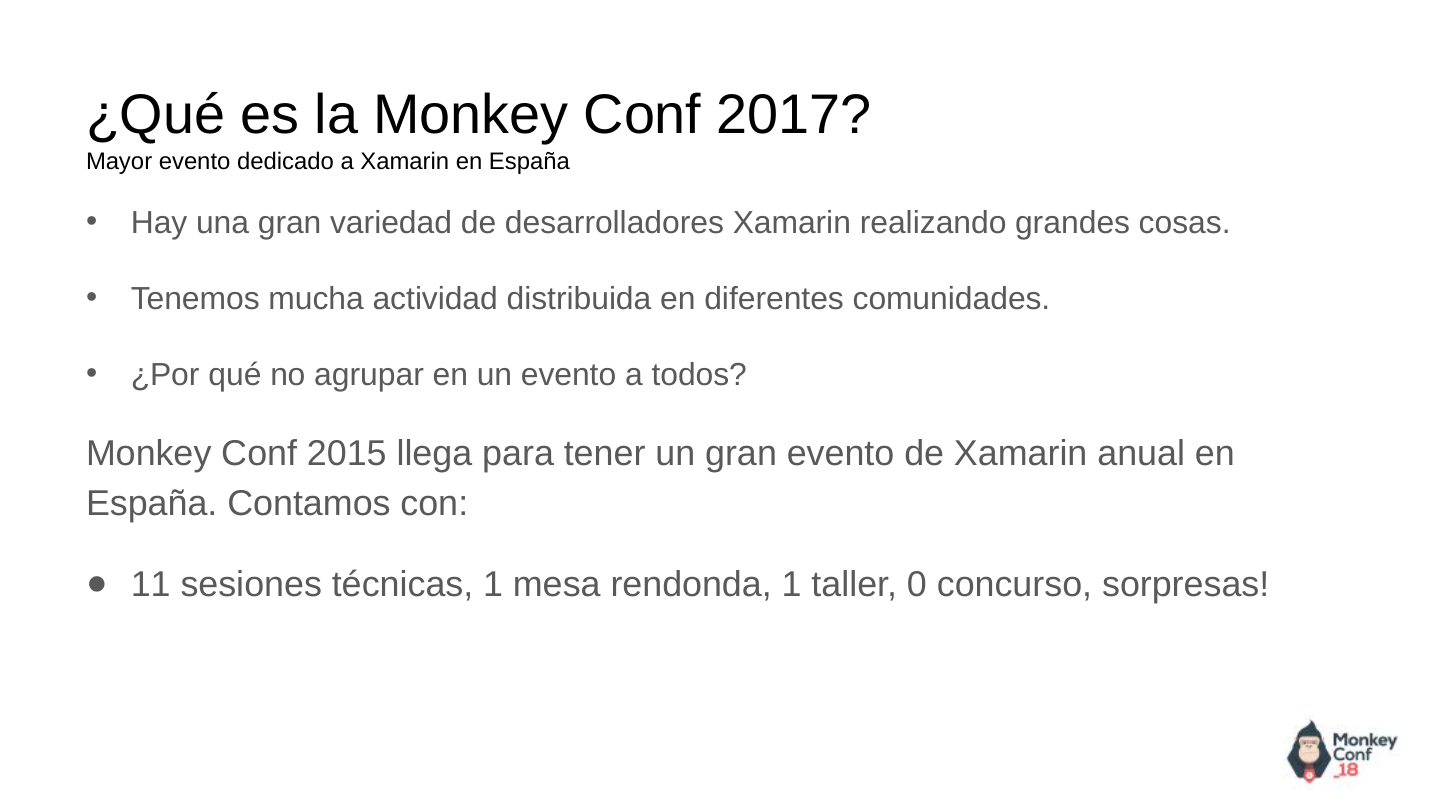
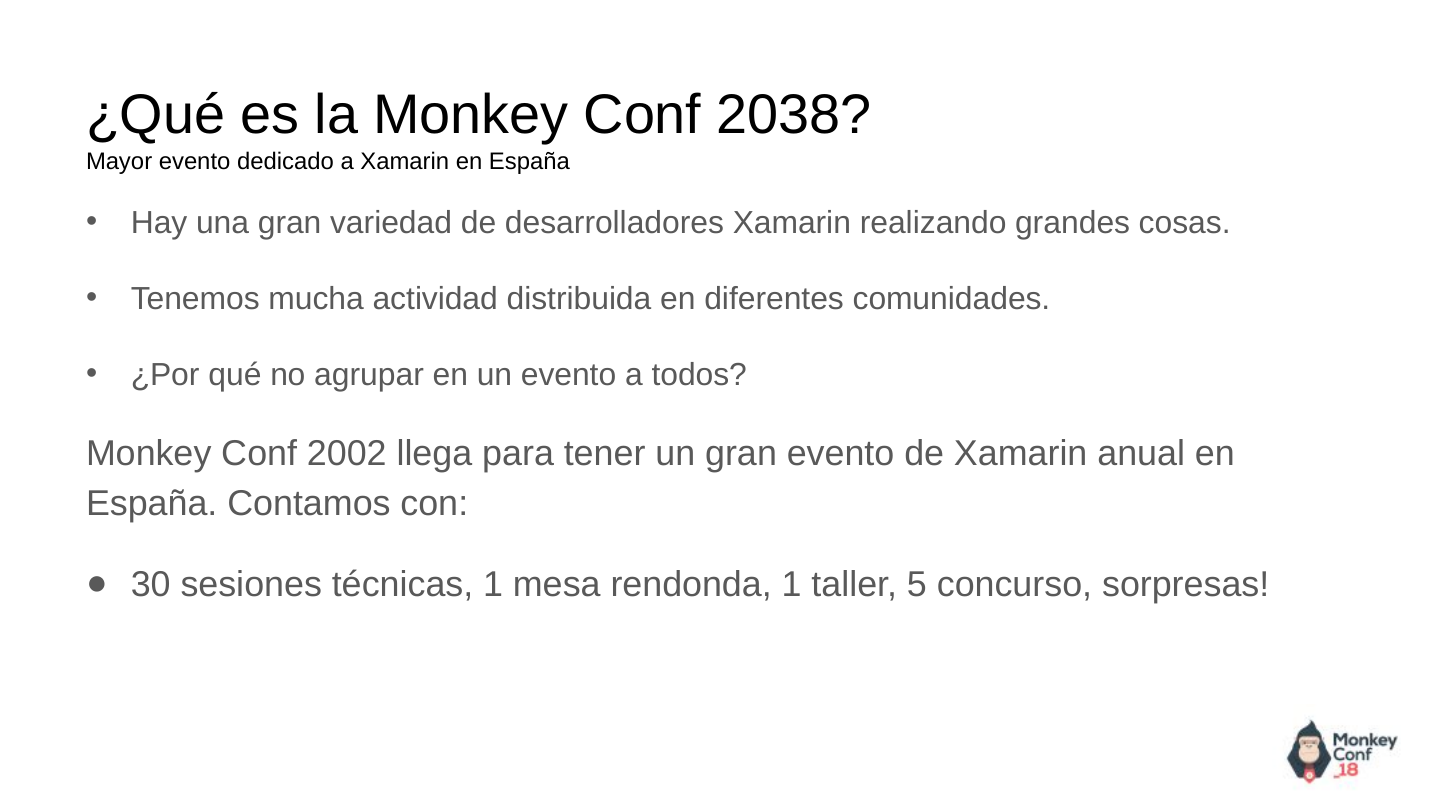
2017: 2017 -> 2038 (794, 115)
2015: 2015 -> 2002 (347, 454)
11: 11 -> 30 (151, 585)
0: 0 -> 5 (917, 585)
